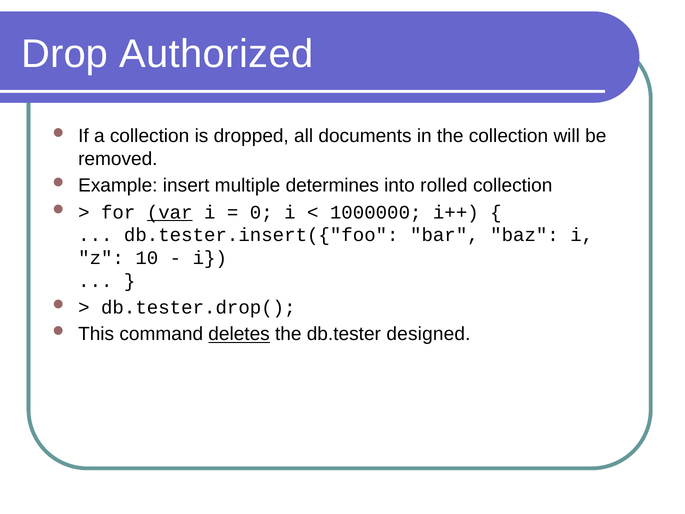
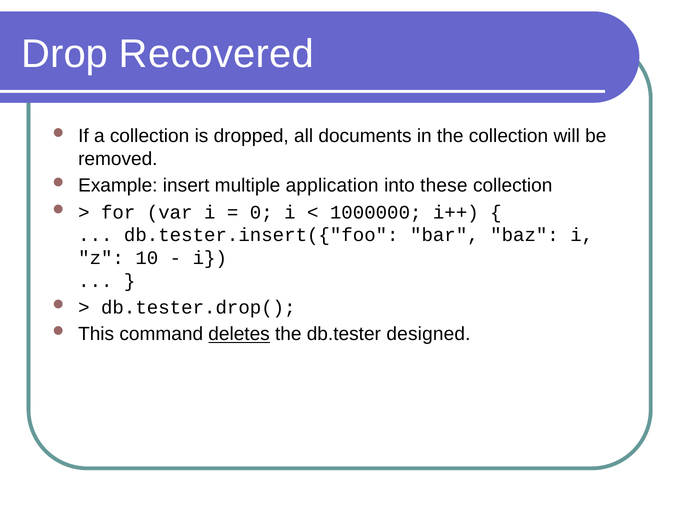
Authorized: Authorized -> Recovered (216, 54)
determines: determines -> application (332, 186)
rolled: rolled -> these (444, 186)
var underline: present -> none (170, 212)
